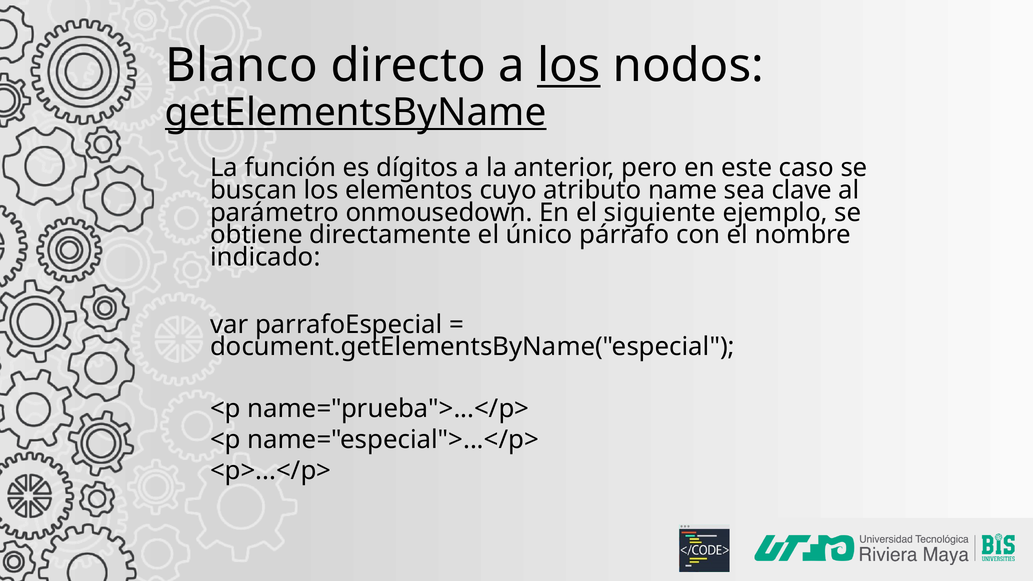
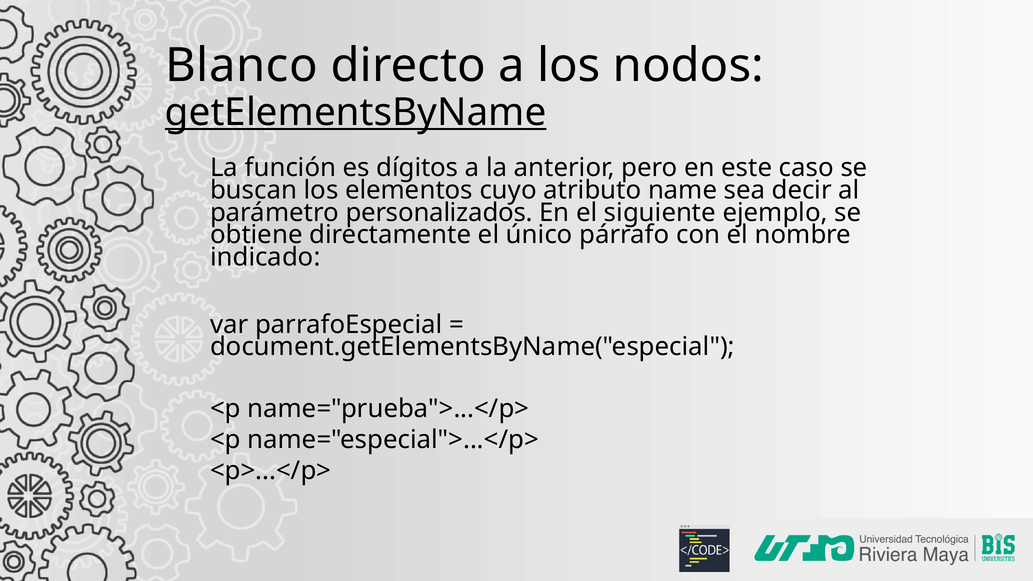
los underline: present -> none (569, 66)
clave: clave -> decir (802, 190)
onmousedown: onmousedown -> personalizados (439, 213)
